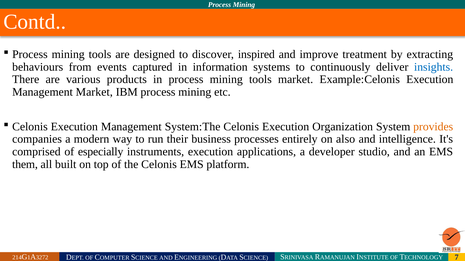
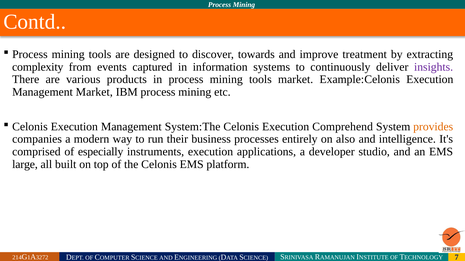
inspired: inspired -> towards (256, 54)
behaviours: behaviours -> complexity (38, 67)
insights colour: blue -> purple (434, 67)
Organization: Organization -> Comprehend (343, 127)
them: them -> large (25, 165)
